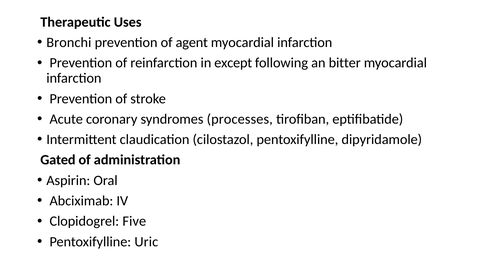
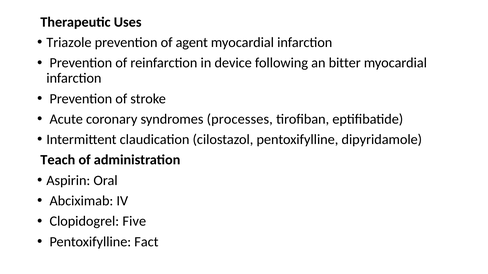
Bronchi: Bronchi -> Triazole (69, 43)
except: except -> device (233, 63)
Gated: Gated -> Teach (58, 160)
Uric: Uric -> Fact (146, 242)
